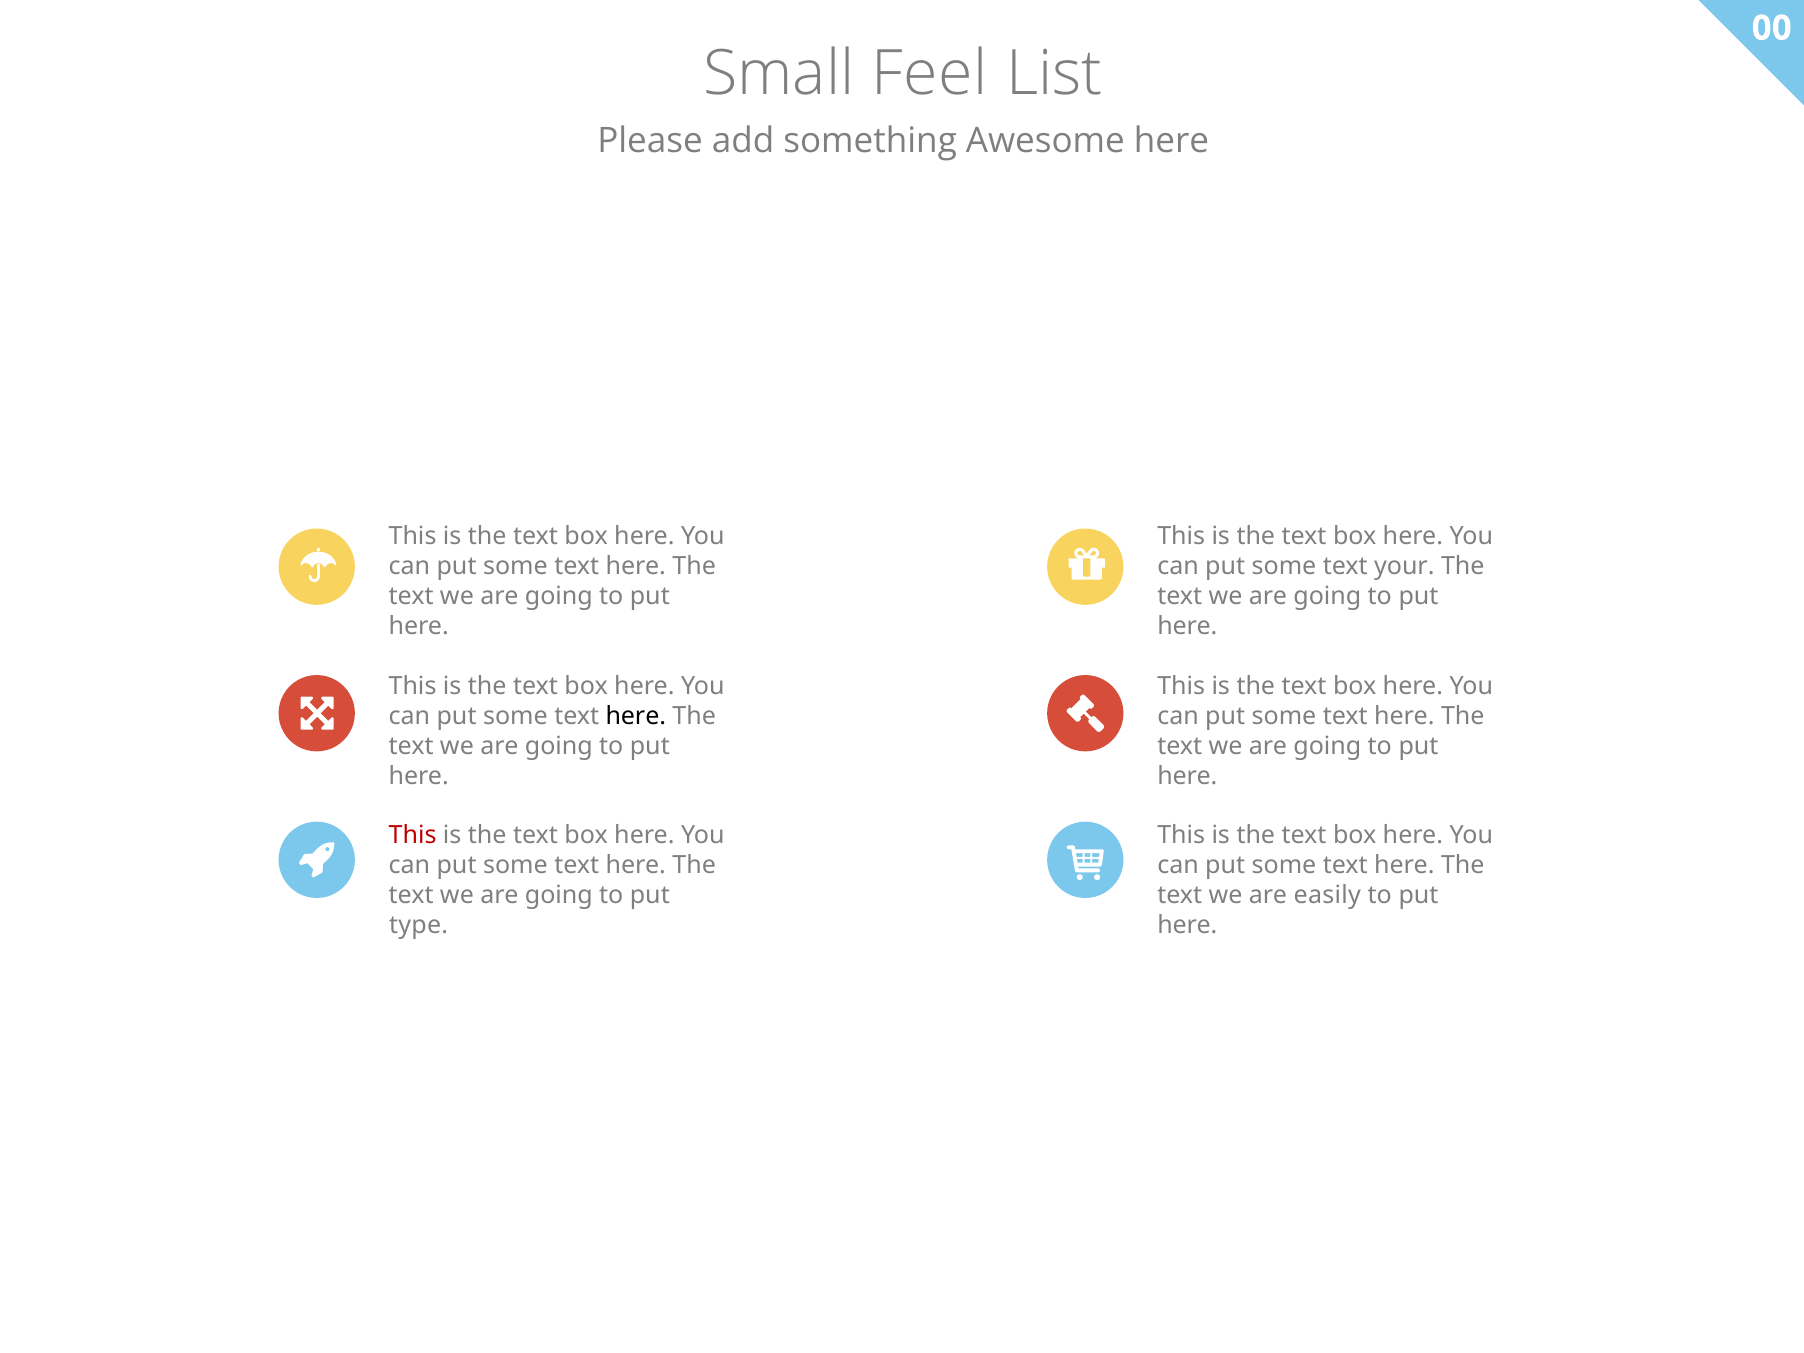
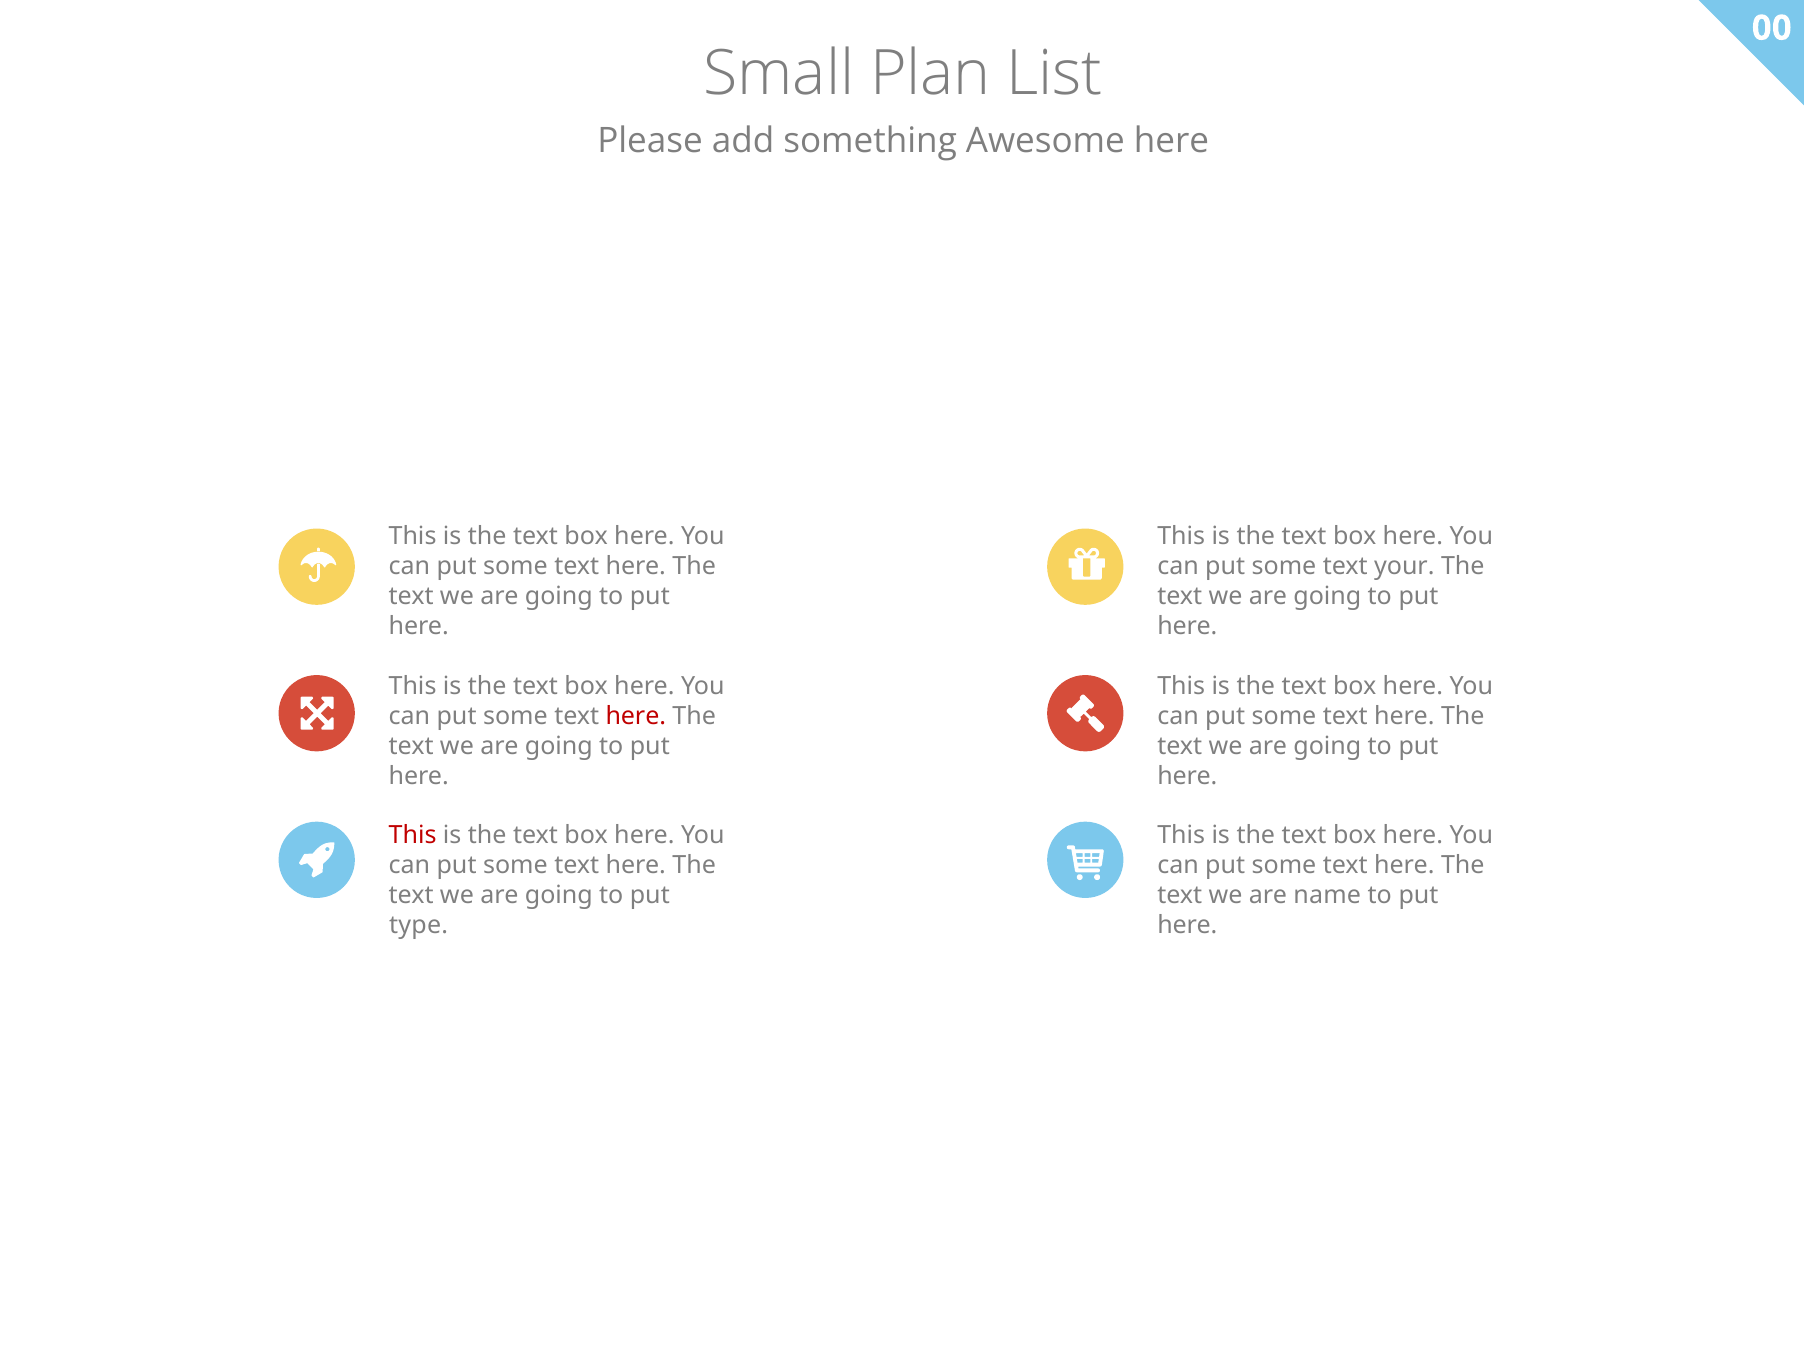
Feel: Feel -> Plan (930, 74)
here colour: black -> red (636, 716)
easily: easily -> name (1327, 895)
